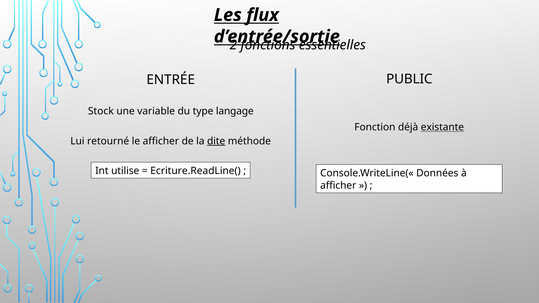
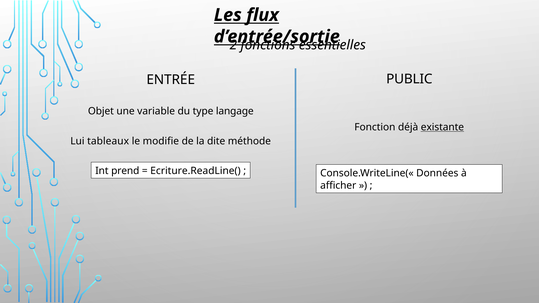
Stock: Stock -> Objet (101, 111)
retourné: retourné -> tableaux (108, 141)
le afficher: afficher -> modifie (161, 141)
dite underline: present -> none (216, 141)
utilise: utilise -> prend (125, 171)
